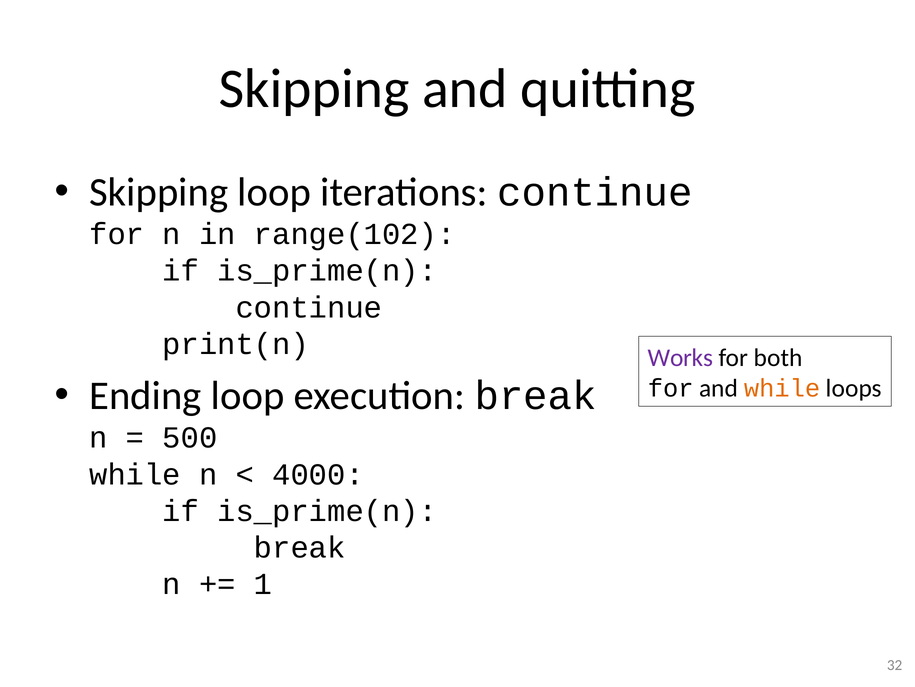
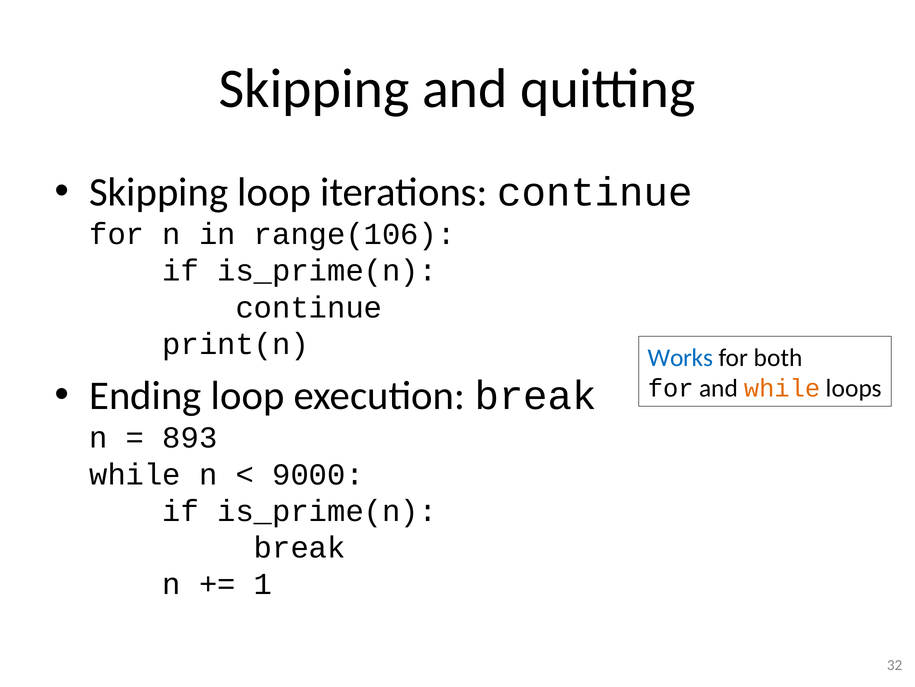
range(102: range(102 -> range(106 (355, 234)
Works colour: purple -> blue (681, 357)
500: 500 -> 893 (190, 437)
4000: 4000 -> 9000 (318, 474)
